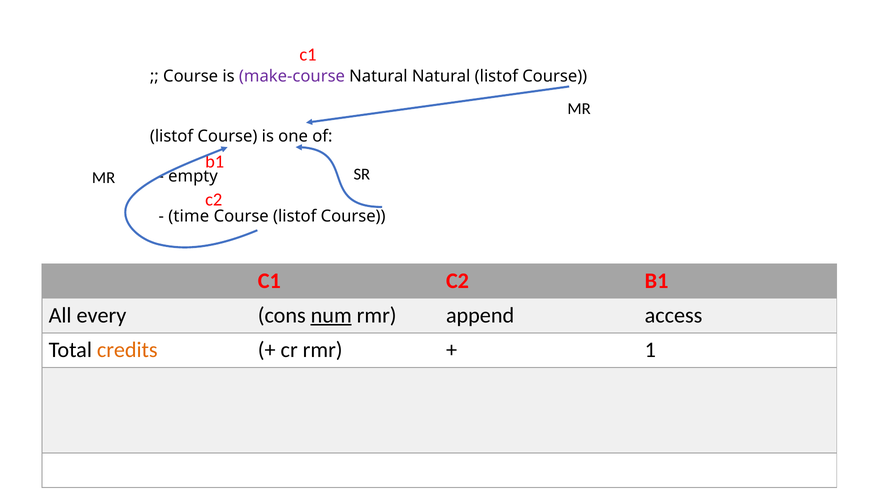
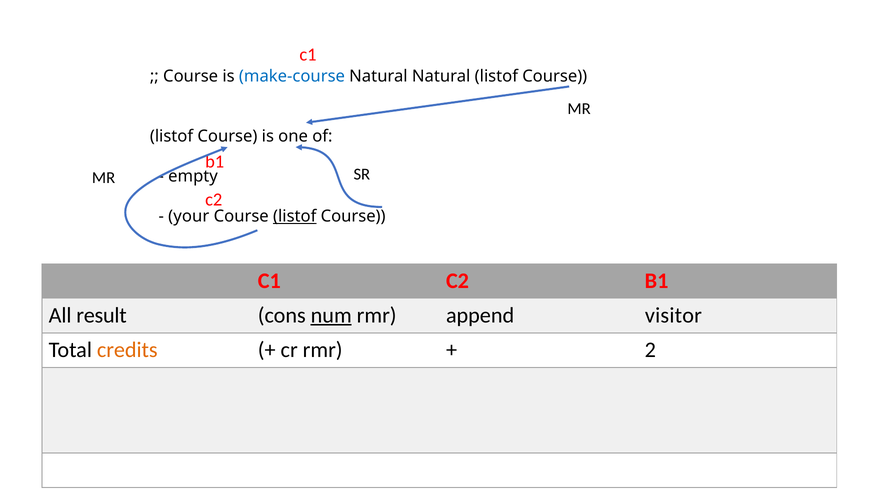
make-course colour: purple -> blue (292, 76)
time: time -> your (189, 216)
listof underline: none -> present (295, 216)
every: every -> result (102, 315)
access: access -> visitor (673, 315)
1: 1 -> 2 (650, 350)
